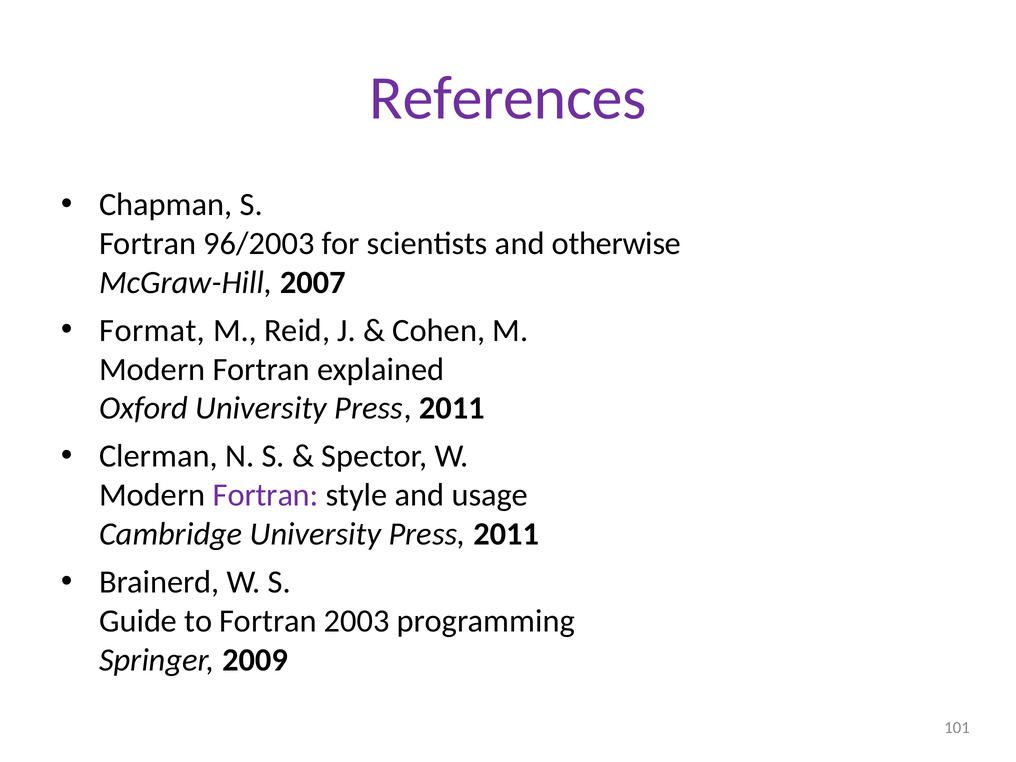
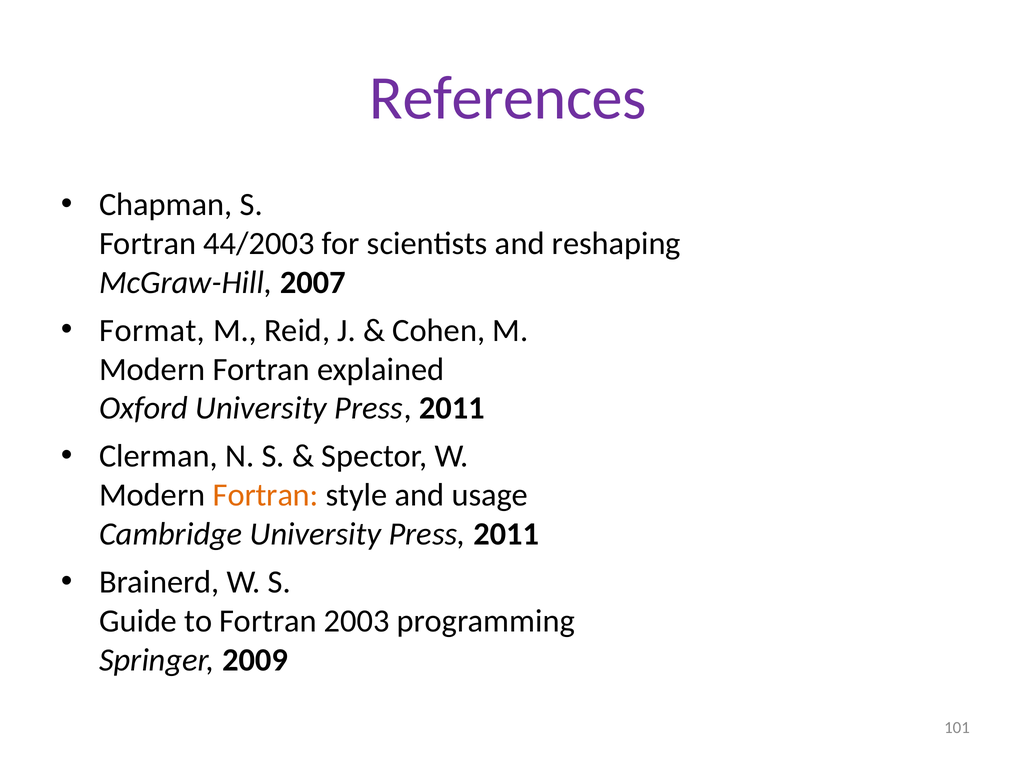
96/2003: 96/2003 -> 44/2003 (259, 244)
otherwise: otherwise -> reshaping (616, 244)
Fortran colour: purple -> orange (266, 495)
